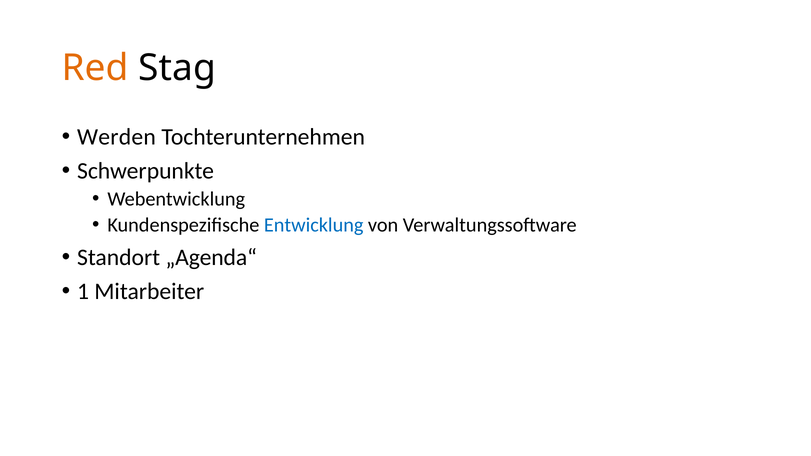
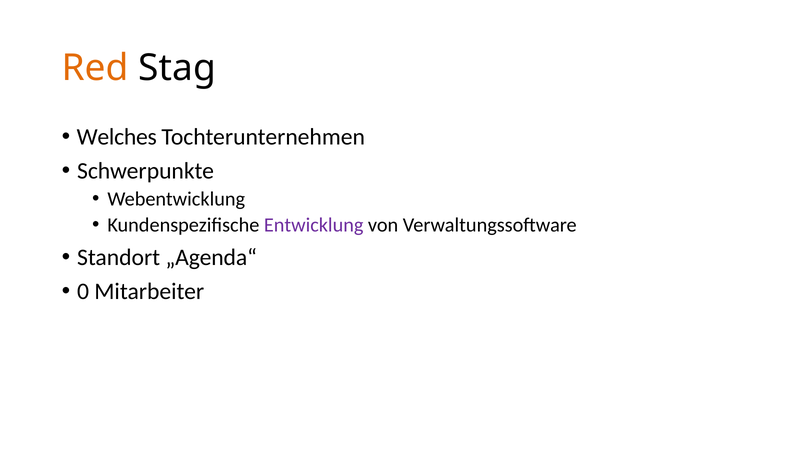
Werden: Werden -> Welches (117, 137)
Entwicklung colour: blue -> purple (314, 225)
1: 1 -> 0 (83, 291)
